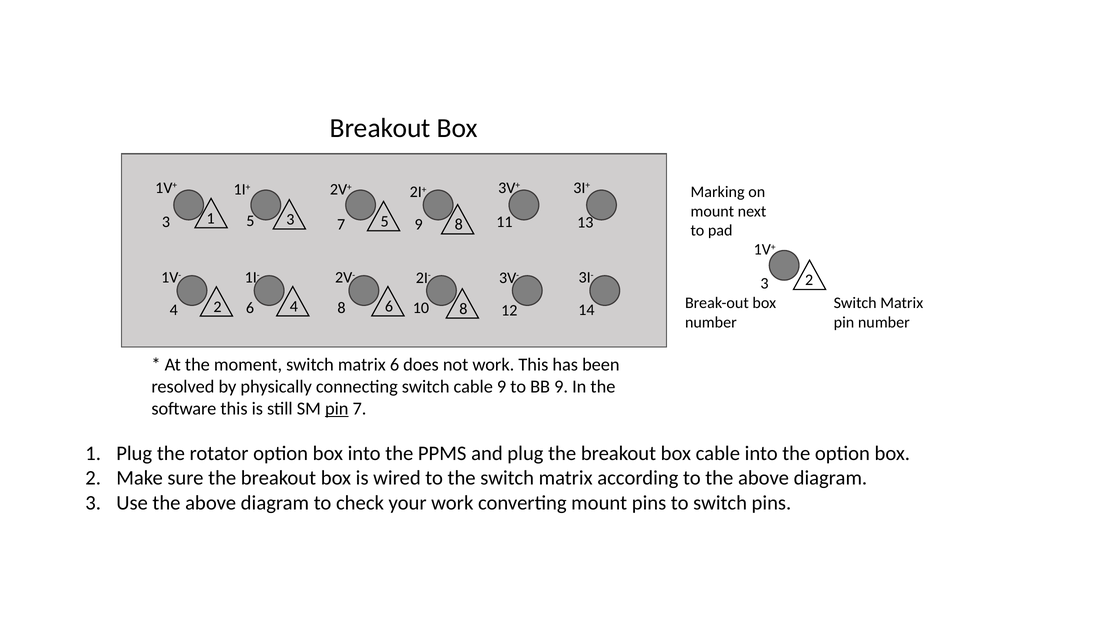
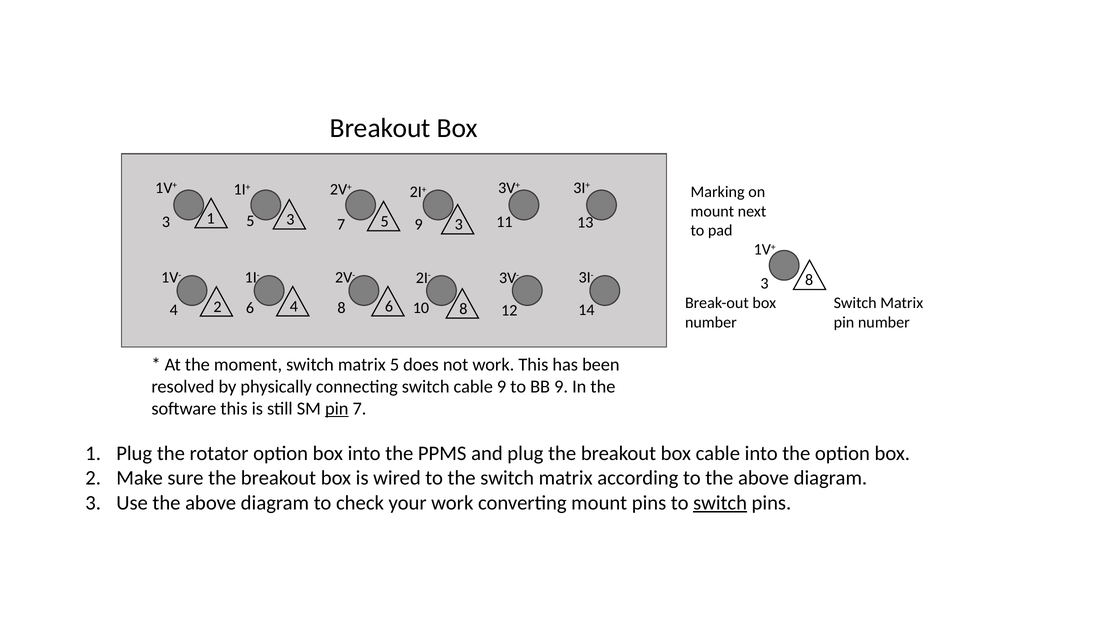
3 8: 8 -> 3 (459, 225)
3 2: 2 -> 8 (809, 280)
matrix 6: 6 -> 5 (395, 364)
switch underline: none -> present (720, 503)
